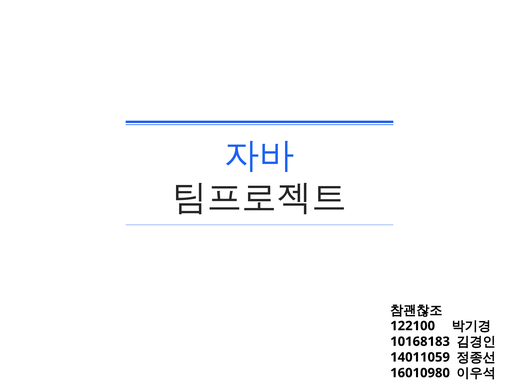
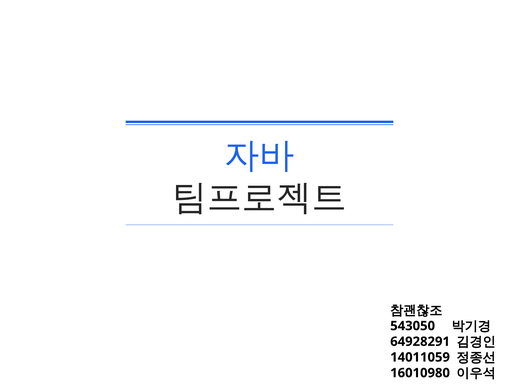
122100: 122100 -> 543050 (413, 326)
10168183: 10168183 -> 64928291 (420, 342)
